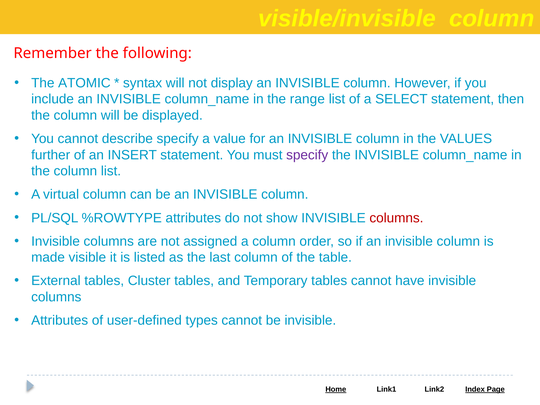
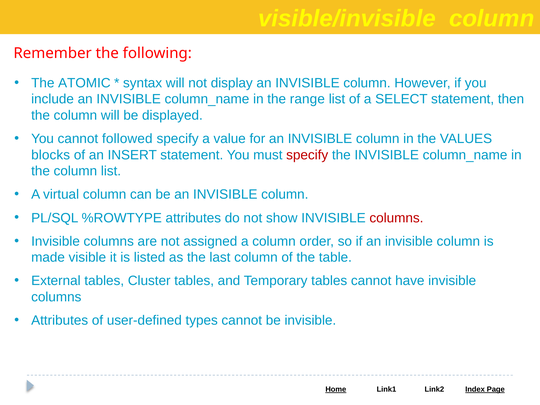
describe: describe -> followed (127, 139)
further: further -> blocks (51, 155)
specify colour: purple -> red (307, 155)
